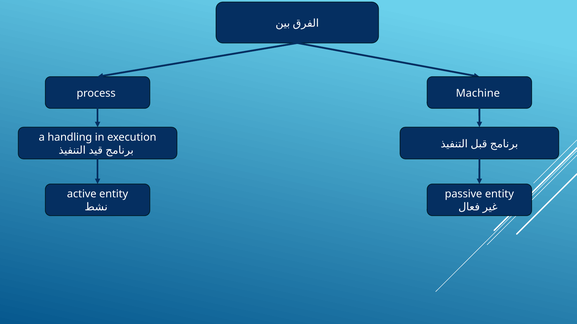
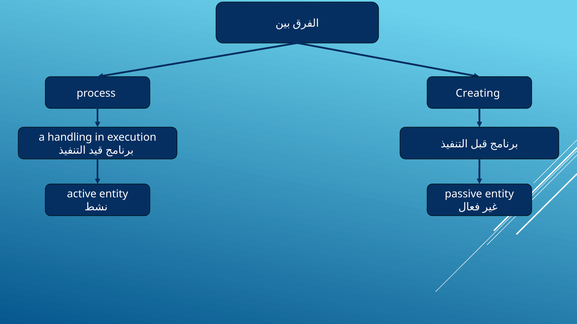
Machine: Machine -> Creating (478, 93)
